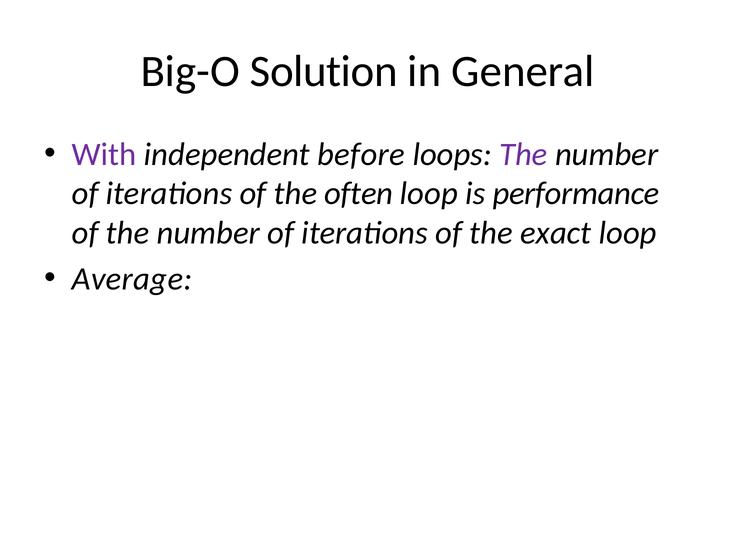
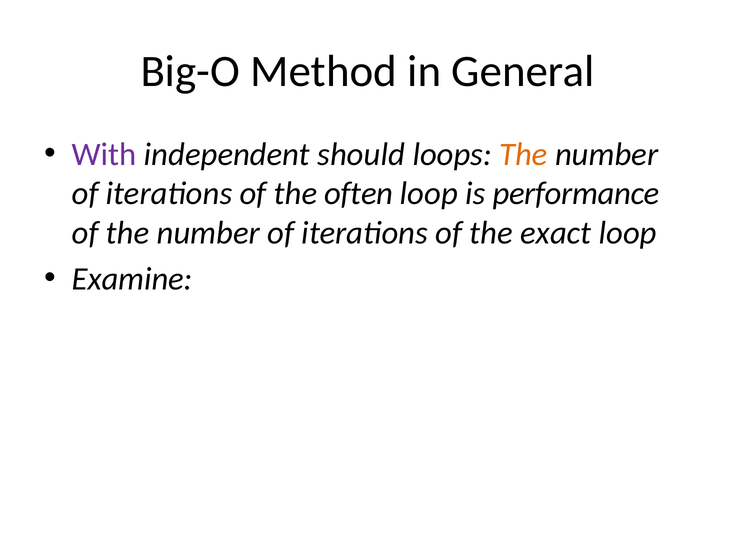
Solution: Solution -> Method (324, 71)
before: before -> should (361, 154)
The colour: purple -> orange (523, 154)
Average: Average -> Examine (132, 279)
